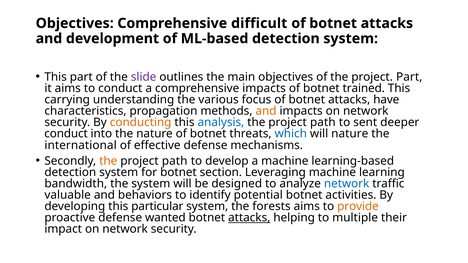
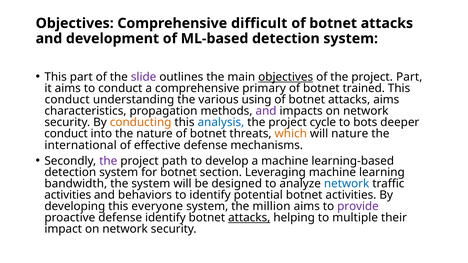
objectives underline: none -> present (286, 77)
comprehensive impacts: impacts -> primary (264, 88)
carrying: carrying -> conduct (67, 100)
focus: focus -> using (257, 100)
attacks have: have -> aims (386, 100)
and colour: orange -> purple (266, 111)
path: path -> cycle (323, 123)
sent: sent -> bots (365, 123)
which colour: blue -> orange (291, 134)
the colour: orange -> purple (108, 161)
valuable: valuable -> activities (68, 195)
particular: particular -> everyone (157, 207)
forests: forests -> million (271, 207)
provide colour: orange -> purple (358, 207)
defense wanted: wanted -> identify (165, 218)
